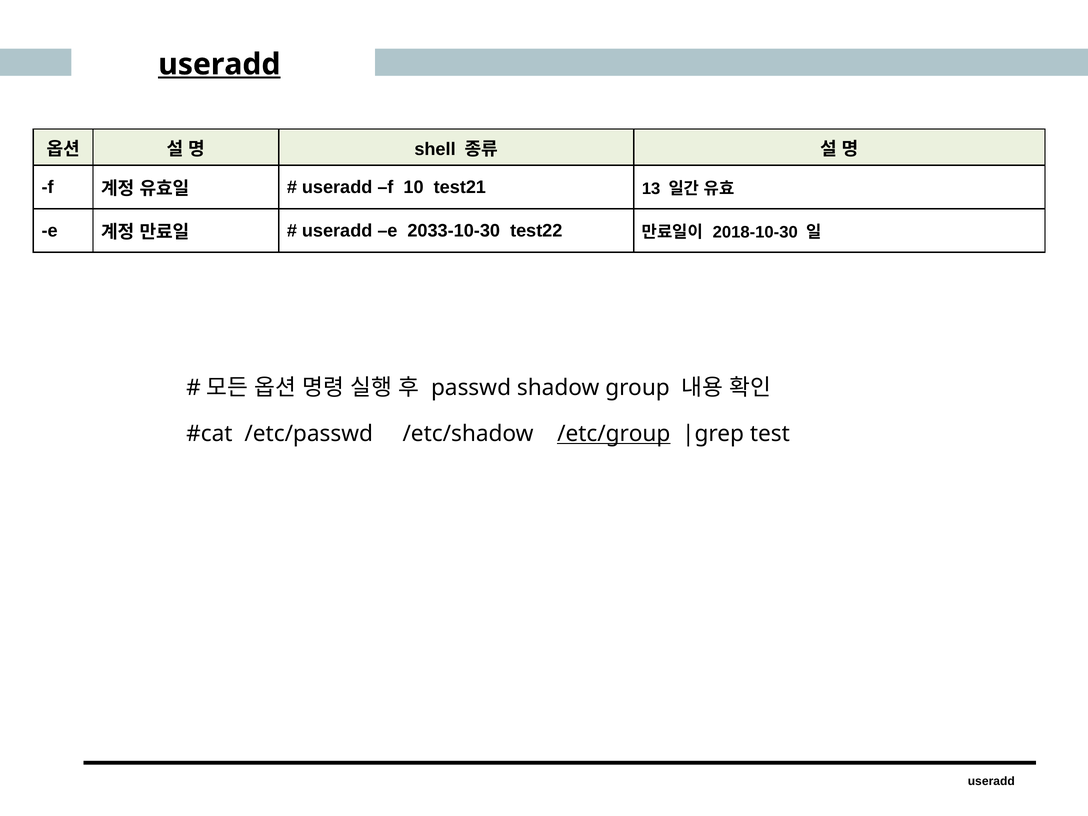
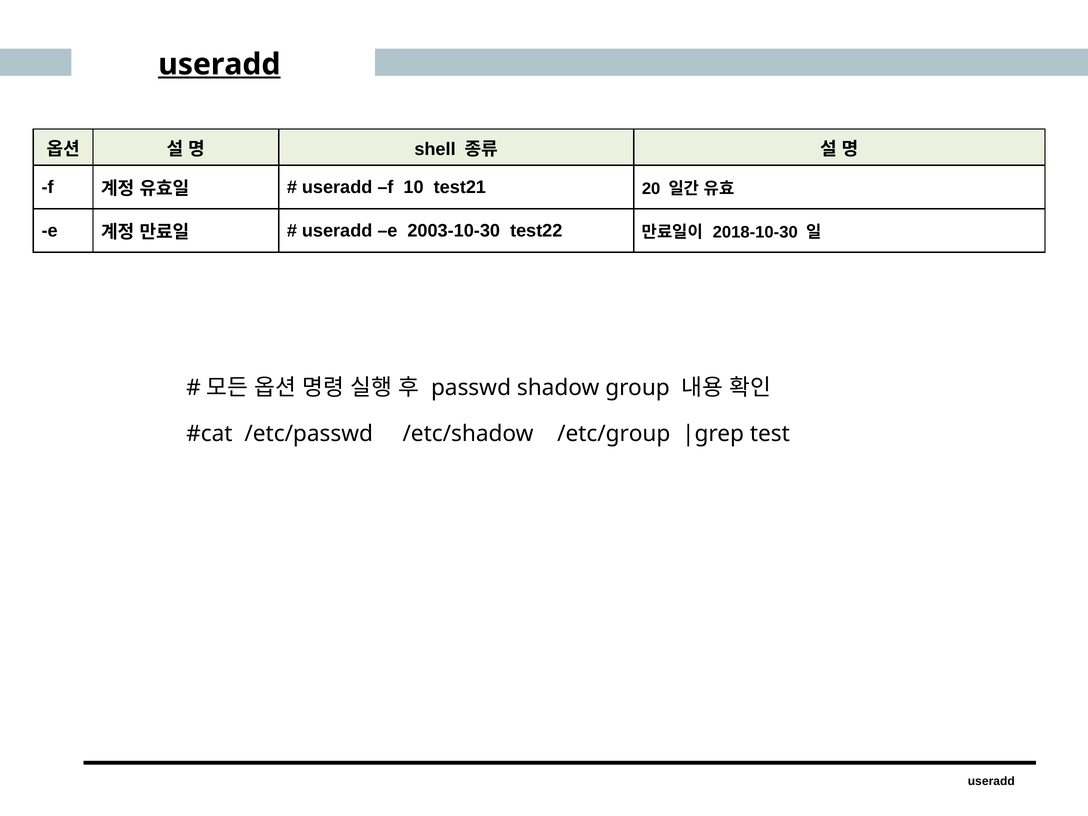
13: 13 -> 20 (651, 189)
2033-10-30: 2033-10-30 -> 2003-10-30 (454, 231)
/etc/group underline: present -> none (614, 434)
